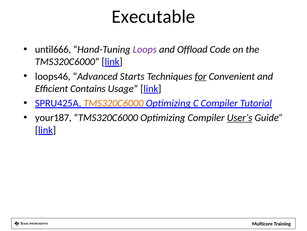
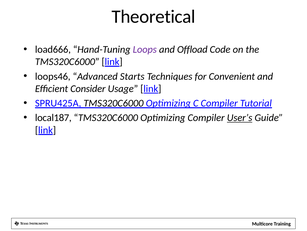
Executable: Executable -> Theoretical (154, 17)
until666: until666 -> load666 (53, 49)
for underline: present -> none (201, 76)
Contains: Contains -> Consider (88, 88)
TMS320C6000 colour: orange -> black (114, 103)
your187: your187 -> local187 (53, 117)
